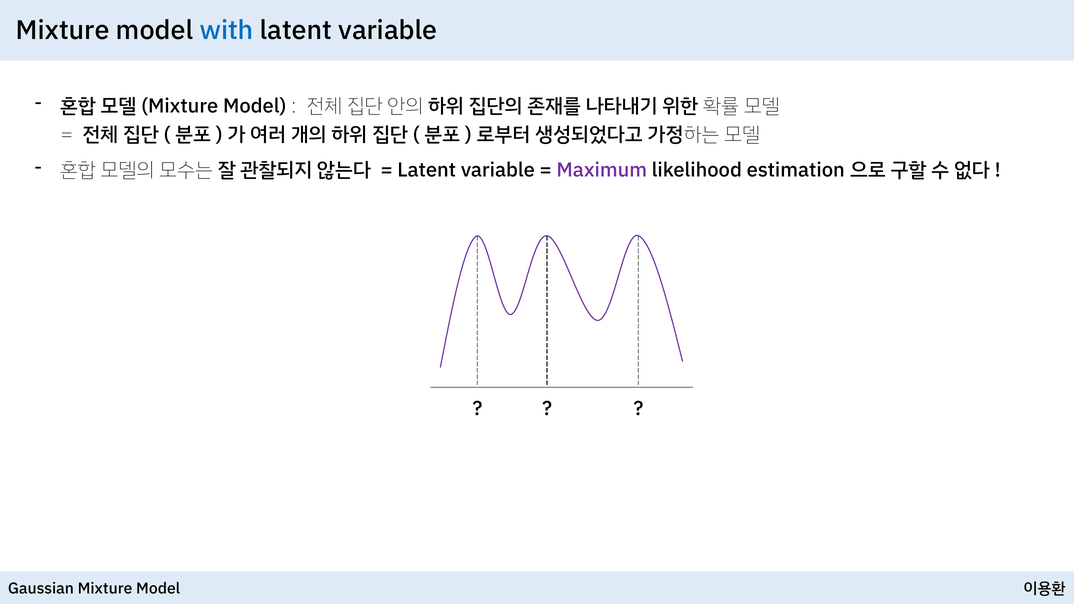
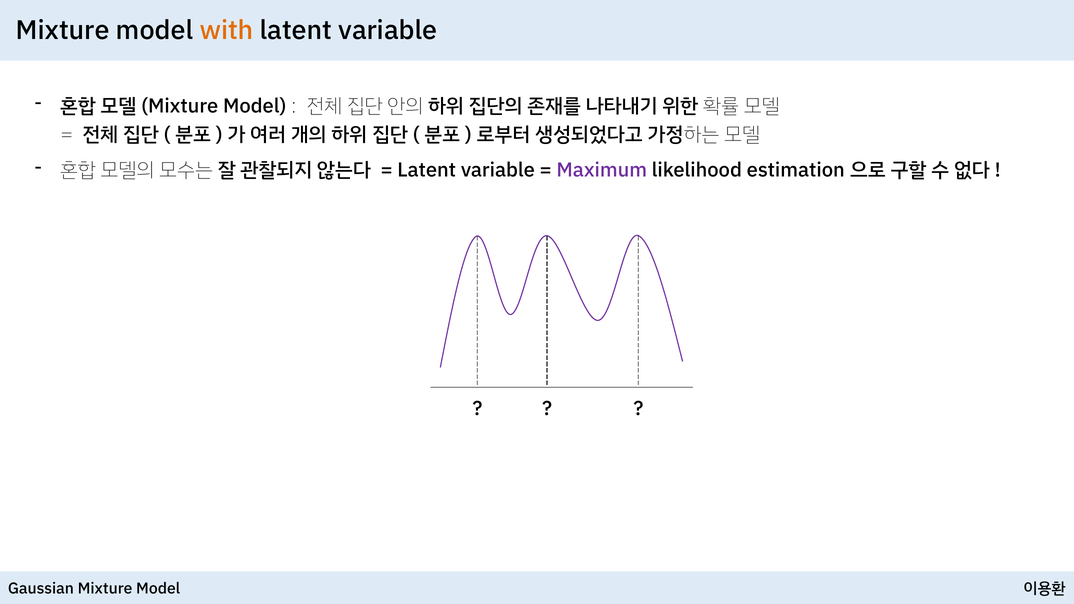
with colour: blue -> orange (227, 30)
